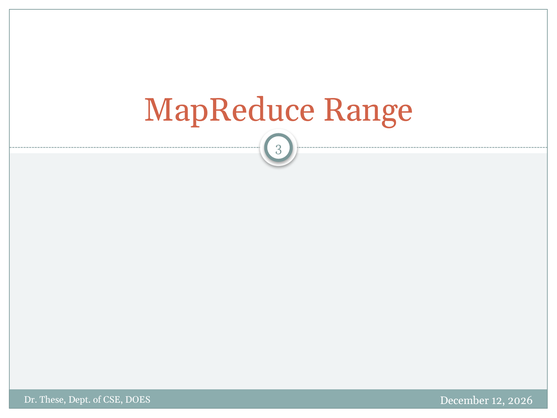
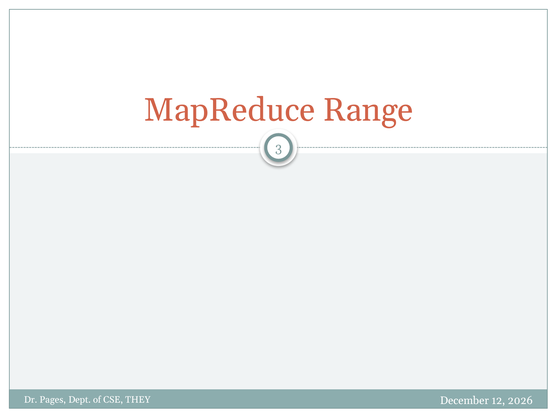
These: These -> Pages (53, 399)
DOES: DOES -> THEY (138, 399)
